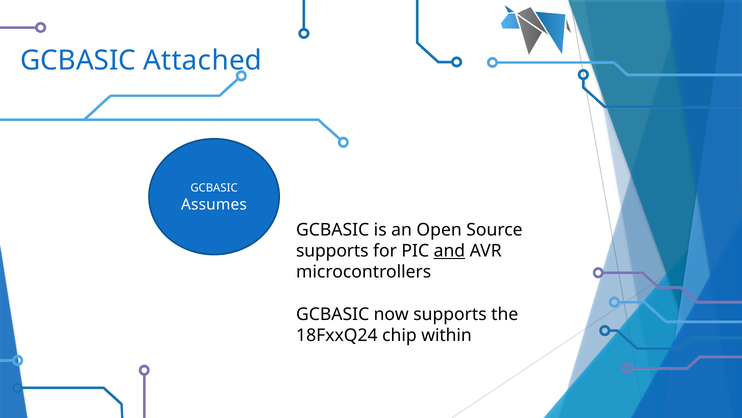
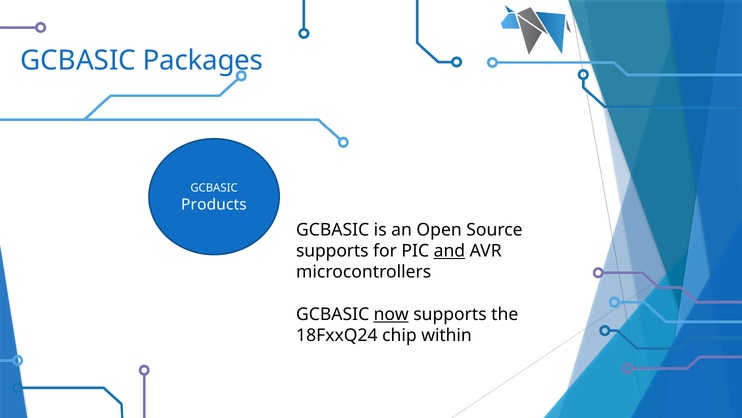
Attached: Attached -> Packages (203, 61)
Assumes: Assumes -> Products (214, 204)
now underline: none -> present (391, 314)
